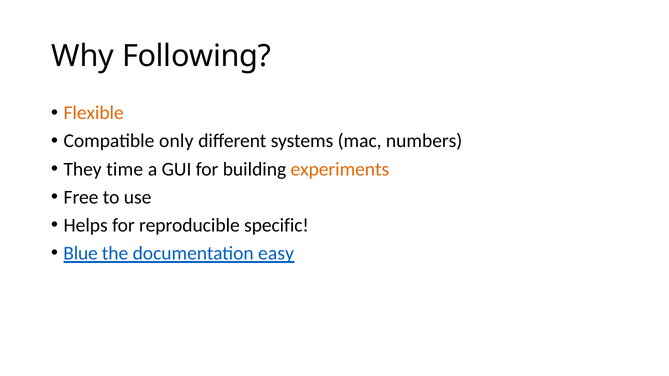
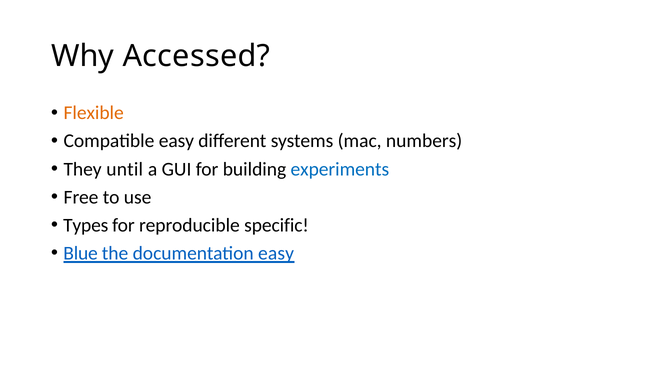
Following: Following -> Accessed (196, 56)
Compatible only: only -> easy (176, 141)
time: time -> until (125, 169)
experiments colour: orange -> blue (340, 169)
Helps: Helps -> Types (86, 225)
